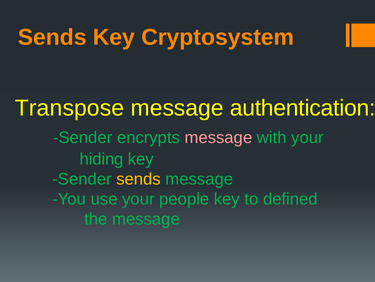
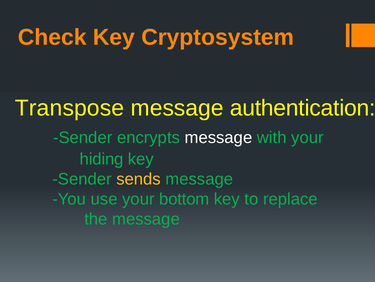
Sends: Sends -> Check (52, 37)
message colour: pink -> white (218, 137)
people: people -> bottom (184, 199)
defined: defined -> replace (290, 199)
